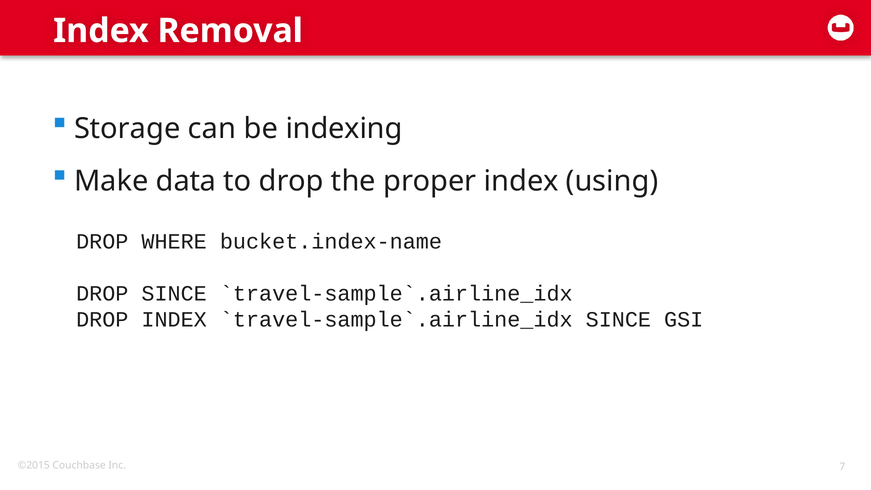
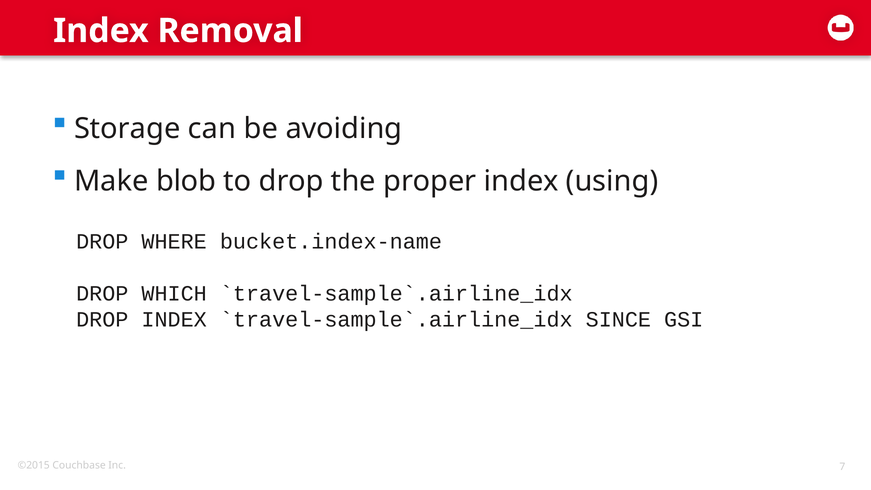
indexing: indexing -> avoiding (344, 129)
data: data -> blob (186, 181)
DROP SINCE: SINCE -> WHICH (174, 294)
